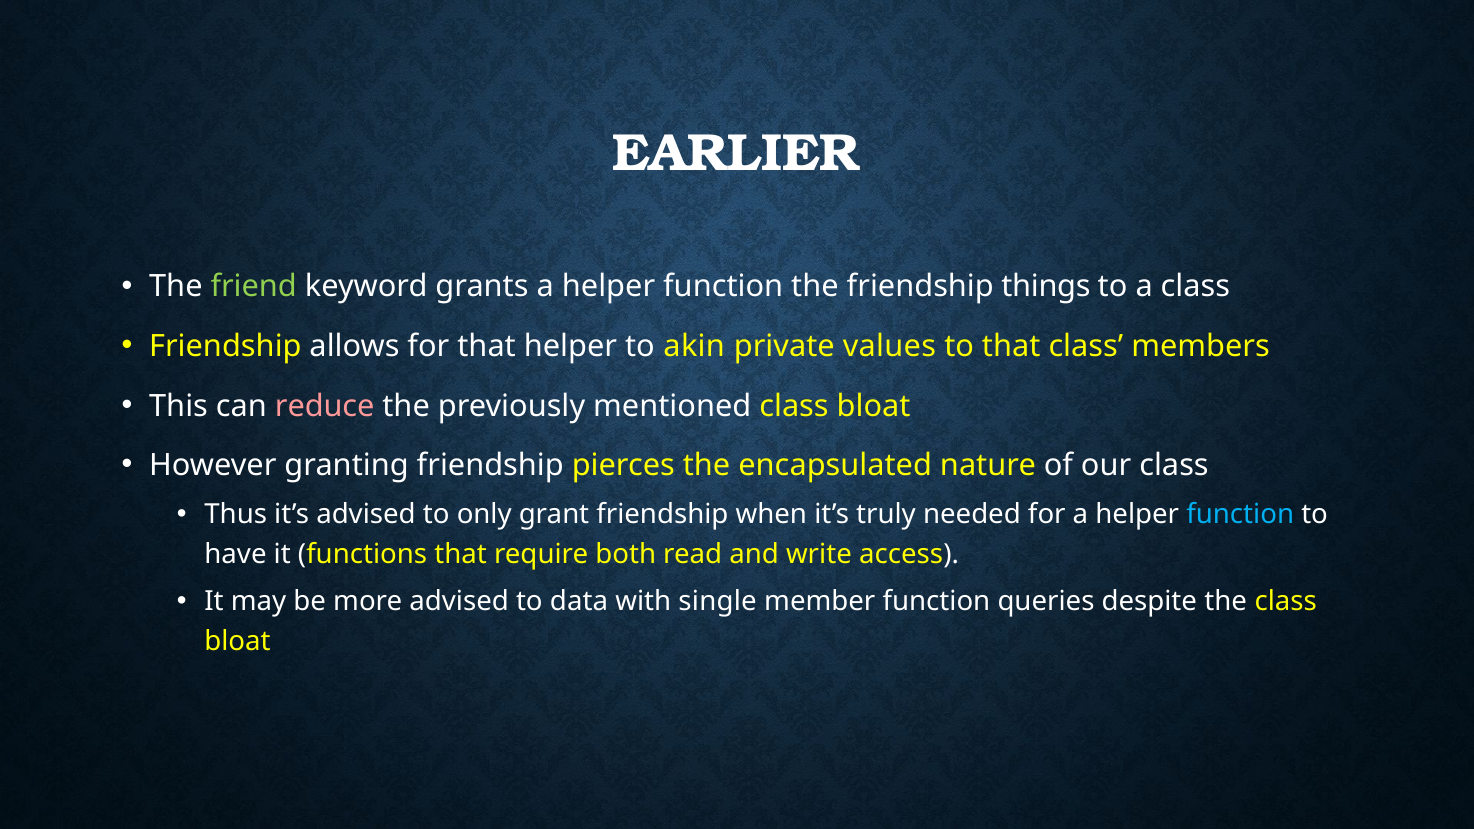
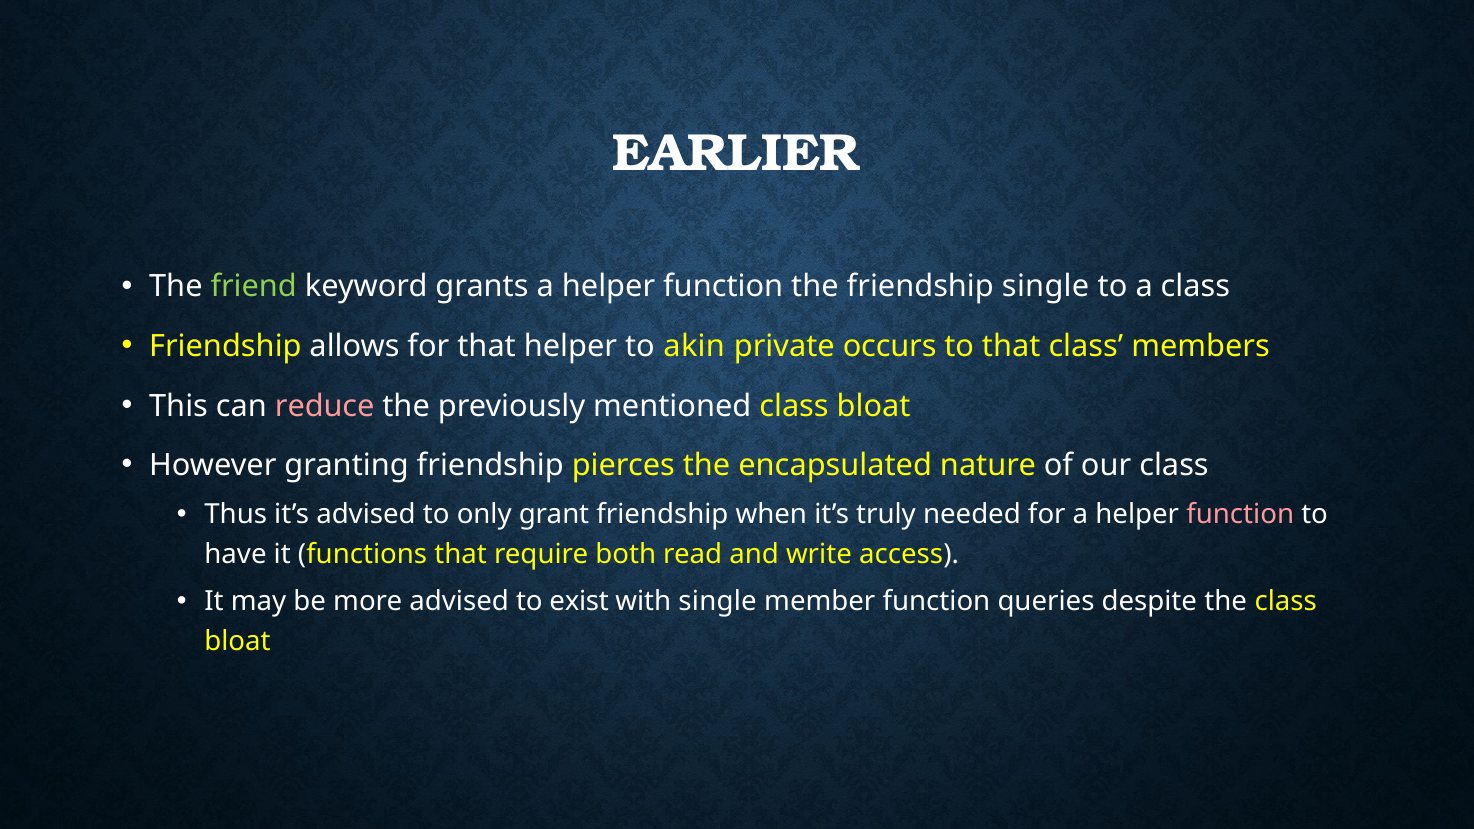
friendship things: things -> single (1046, 287)
values: values -> occurs (890, 346)
function colour: light blue -> pink (1240, 515)
data: data -> exist (579, 602)
